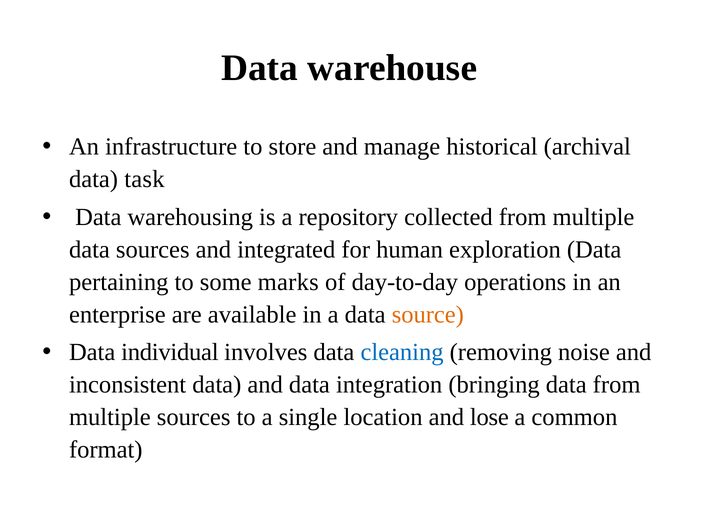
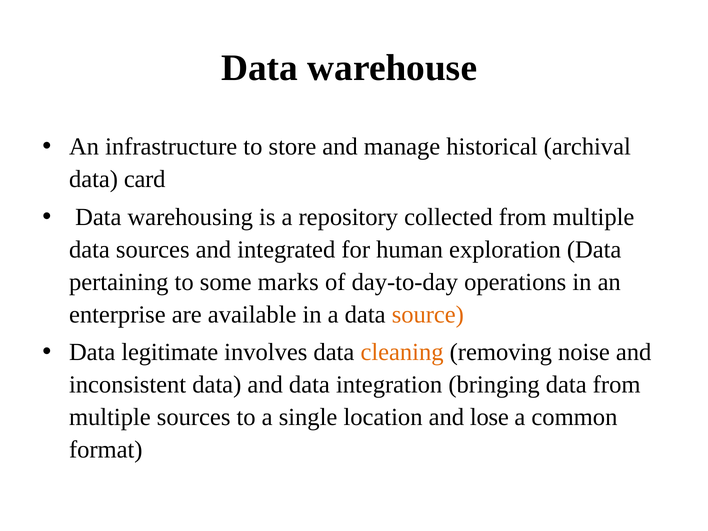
task: task -> card (145, 179)
individual: individual -> legitimate (170, 352)
cleaning colour: blue -> orange (402, 352)
